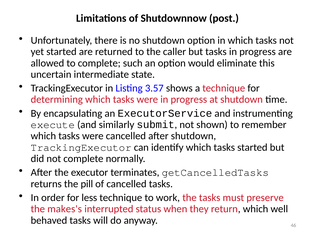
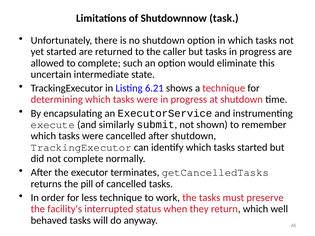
post: post -> task (224, 18)
3.57: 3.57 -> 6.21 (154, 88)
makes's: makes's -> facility's (65, 209)
